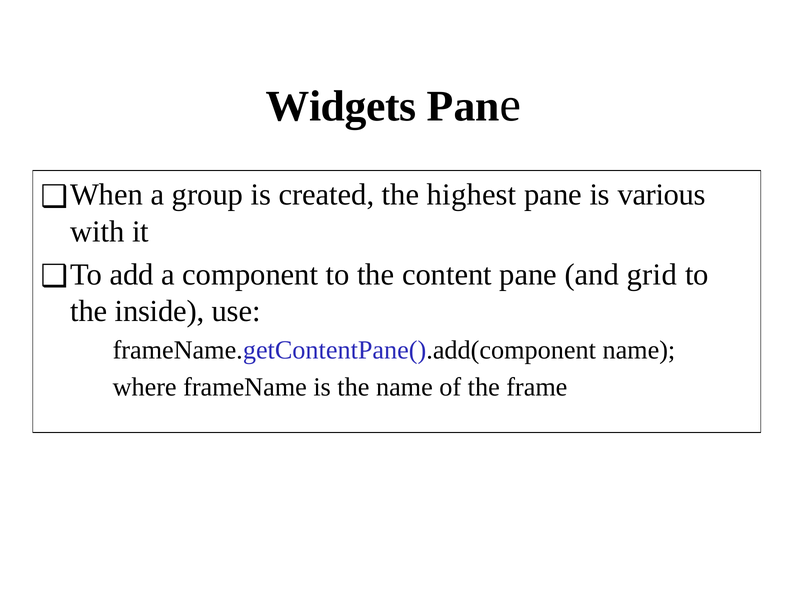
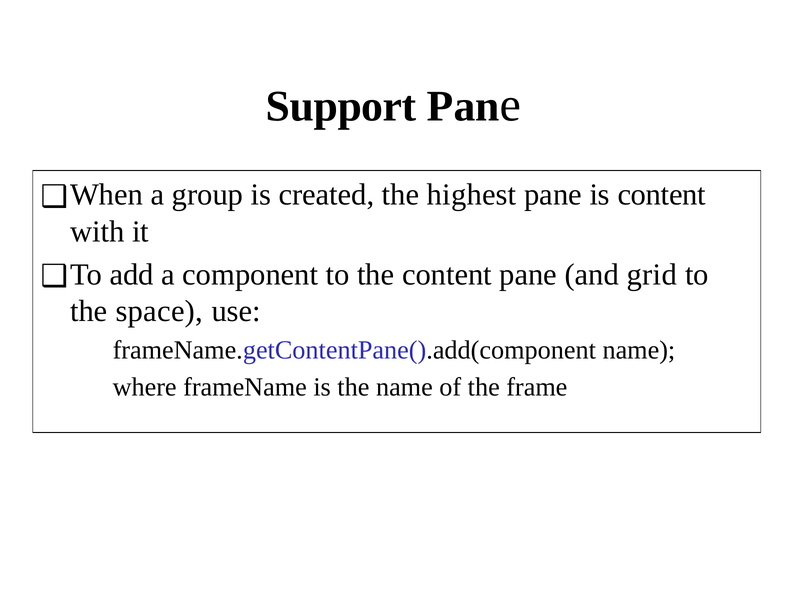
Widgets: Widgets -> Support (341, 106)
is various: various -> content (662, 195)
inside: inside -> space (159, 311)
